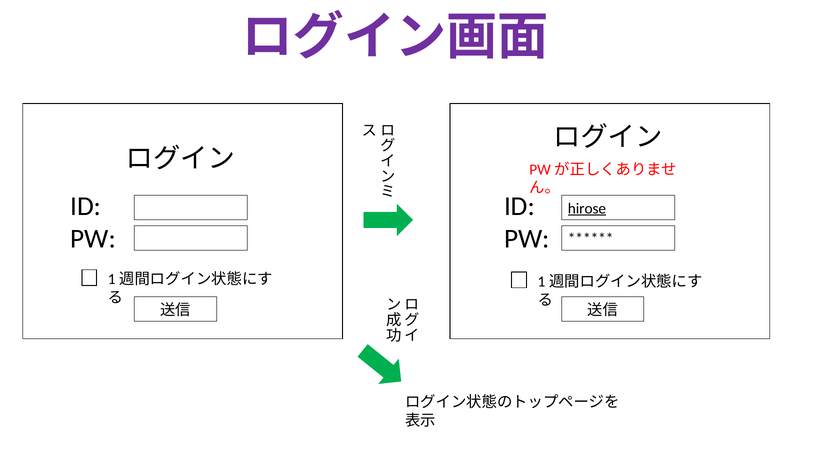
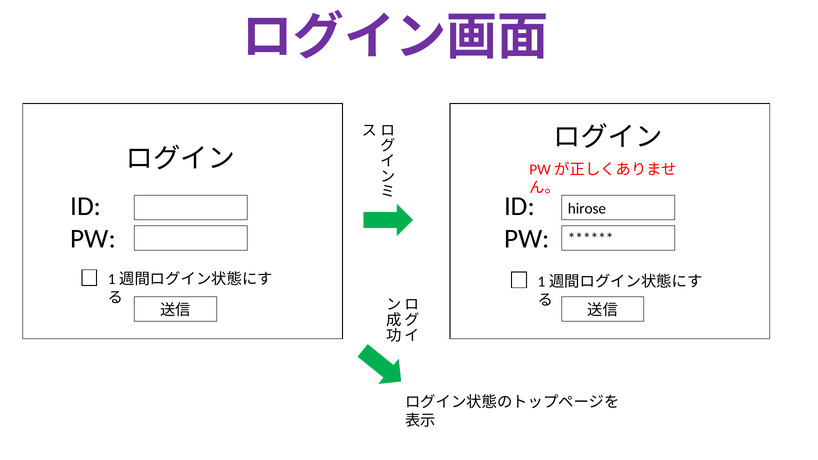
hirose underline: present -> none (587, 209)
